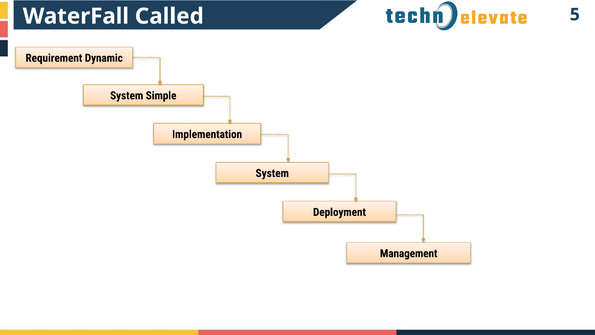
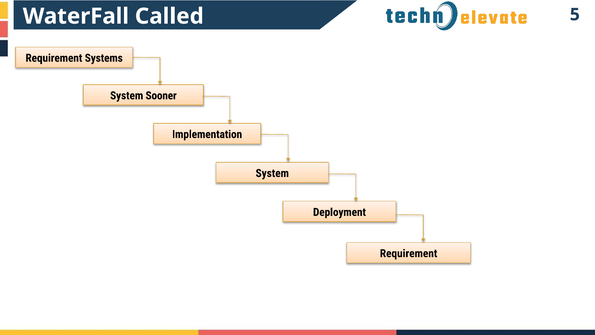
Dynamic: Dynamic -> Systems (104, 58)
Simple: Simple -> Sooner (161, 96)
Management: Management -> Requirement (409, 253)
